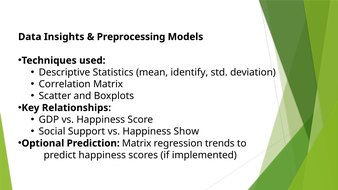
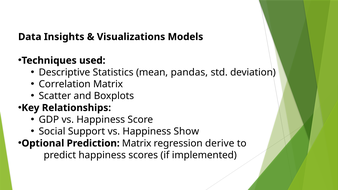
Preprocessing: Preprocessing -> Visualizations (131, 37)
identify: identify -> pandas (189, 72)
trends: trends -> derive (220, 143)
